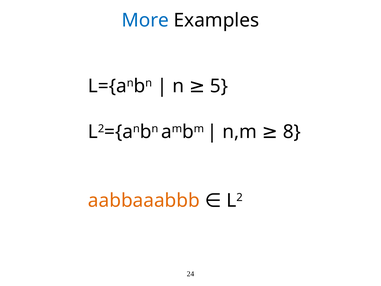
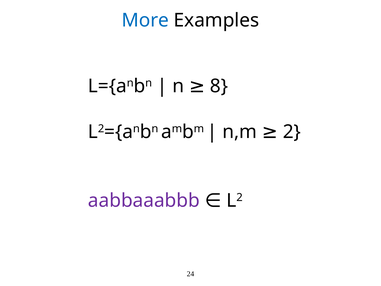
5: 5 -> 8 (219, 86)
8: 8 -> 2 (292, 132)
aabbaaabbb colour: orange -> purple (144, 200)
